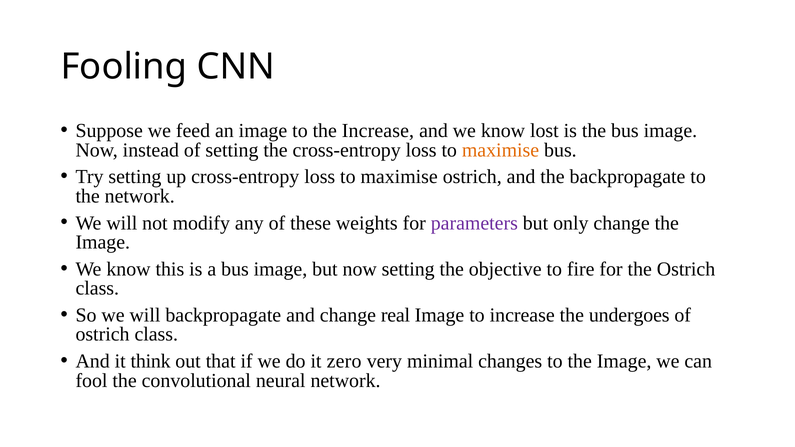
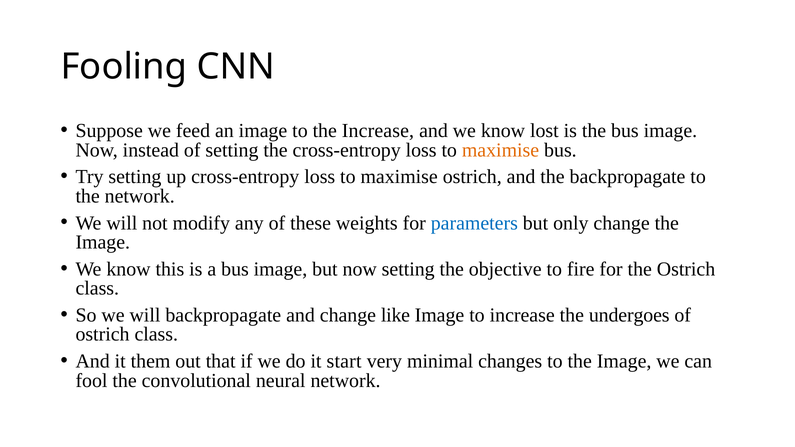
parameters colour: purple -> blue (474, 223)
real: real -> like (395, 315)
think: think -> them (151, 361)
zero: zero -> start (344, 361)
